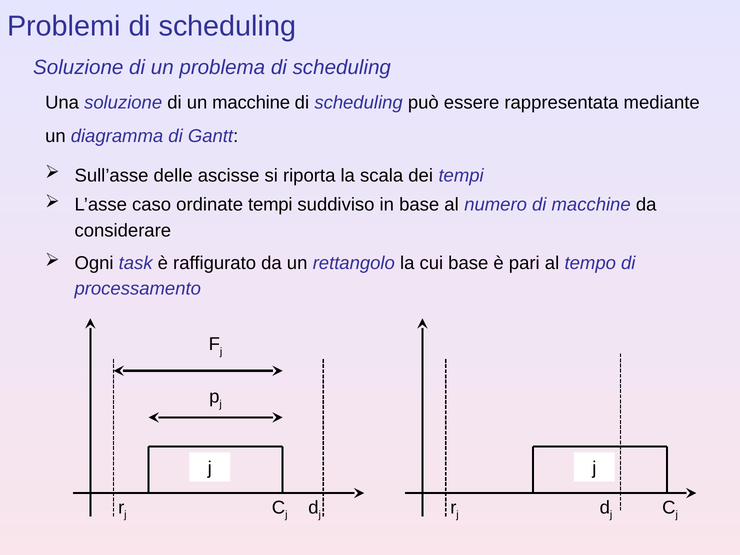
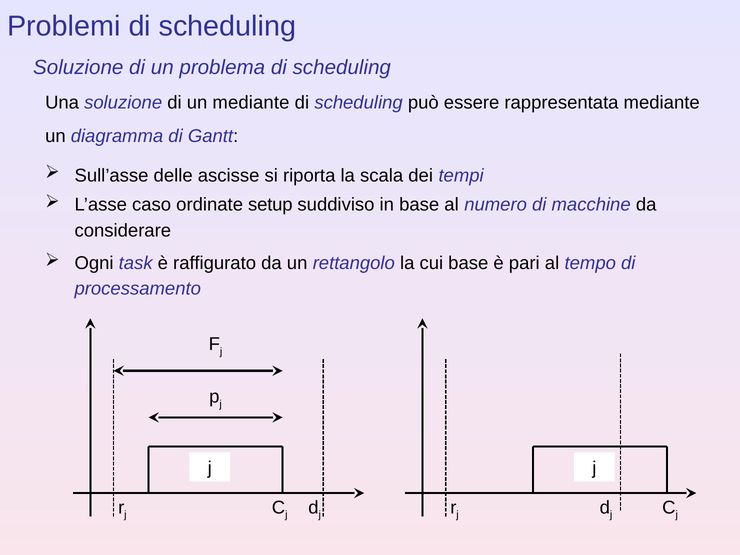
un macchine: macchine -> mediante (251, 103)
ordinate tempi: tempi -> setup (270, 205)
